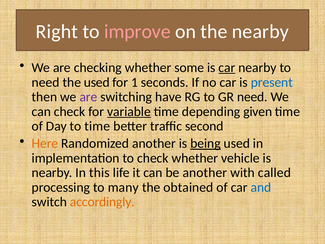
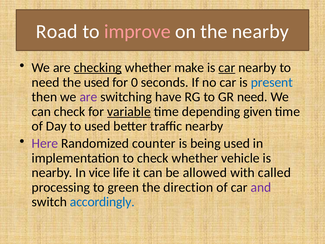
Right: Right -> Road (57, 31)
checking underline: none -> present (98, 68)
some: some -> make (189, 68)
1: 1 -> 0 (134, 82)
to time: time -> used (97, 126)
traffic second: second -> nearby (204, 126)
Here colour: orange -> purple (45, 143)
Randomized another: another -> counter (154, 143)
being underline: present -> none (205, 143)
this: this -> vice (99, 173)
be another: another -> allowed (205, 173)
many: many -> green (123, 187)
obtained: obtained -> direction (188, 187)
and colour: blue -> purple (261, 187)
accordingly colour: orange -> blue (102, 202)
